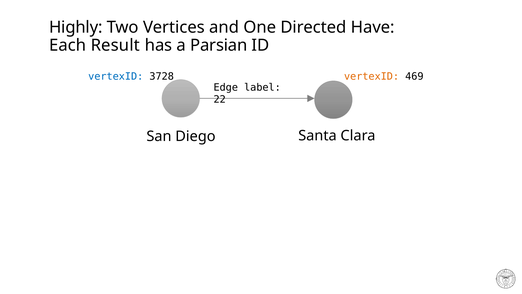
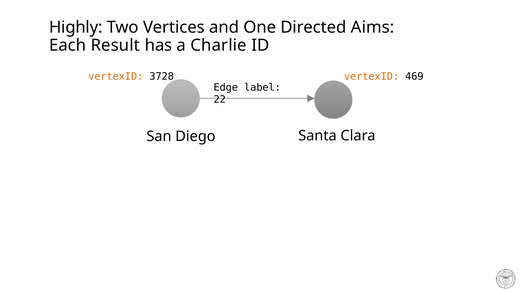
Have: Have -> Aims (373, 27)
Parsian: Parsian -> Charlie (219, 45)
vertexID colour: blue -> orange (116, 76)
